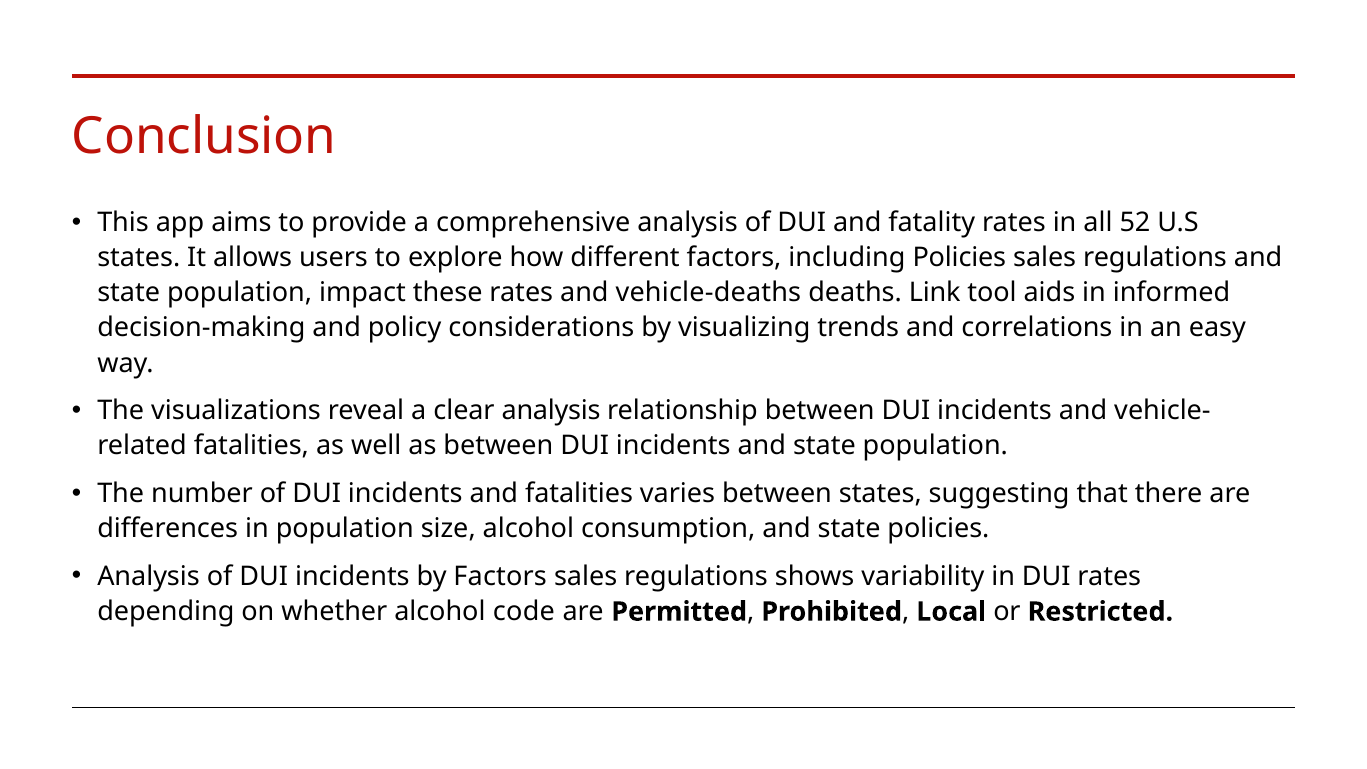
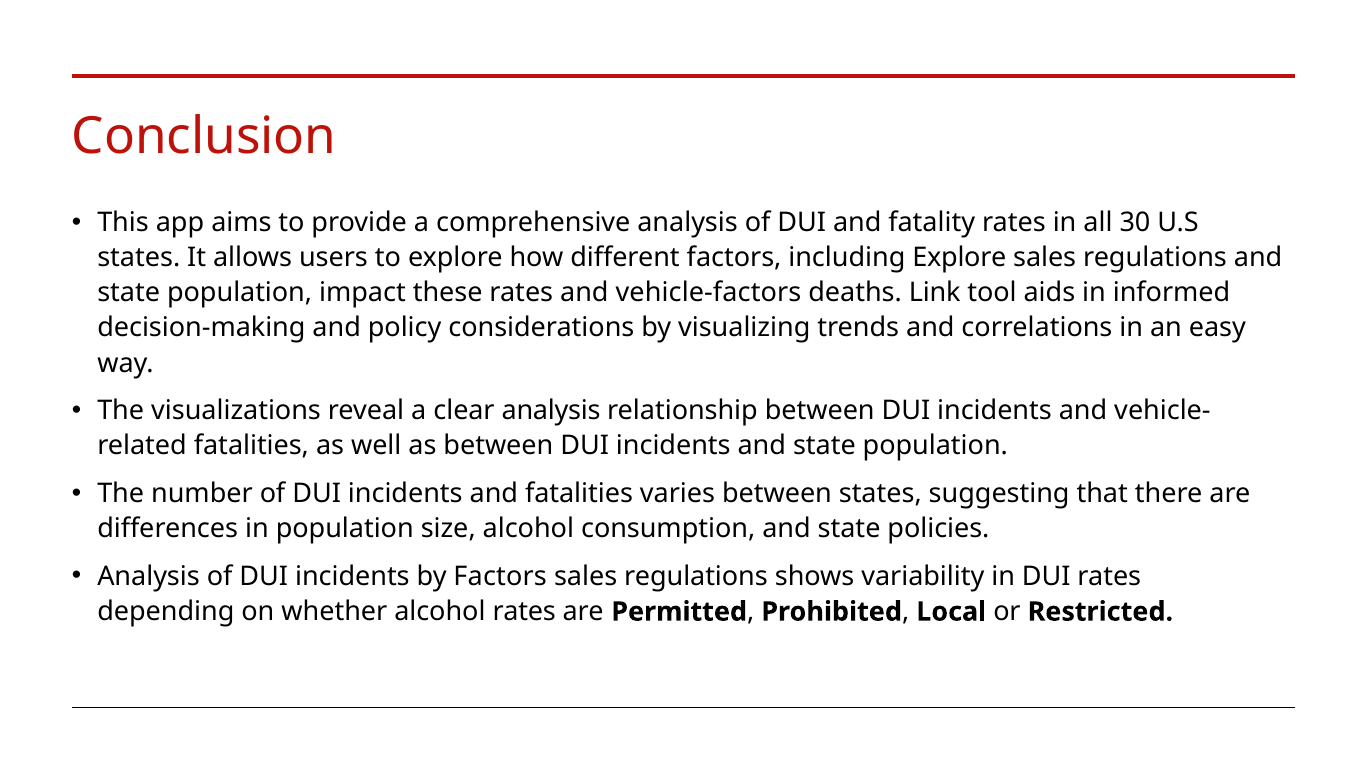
52: 52 -> 30 (1135, 223)
including Policies: Policies -> Explore (959, 258)
vehicle-deaths: vehicle-deaths -> vehicle-factors (708, 293)
alcohol code: code -> rates (524, 612)
